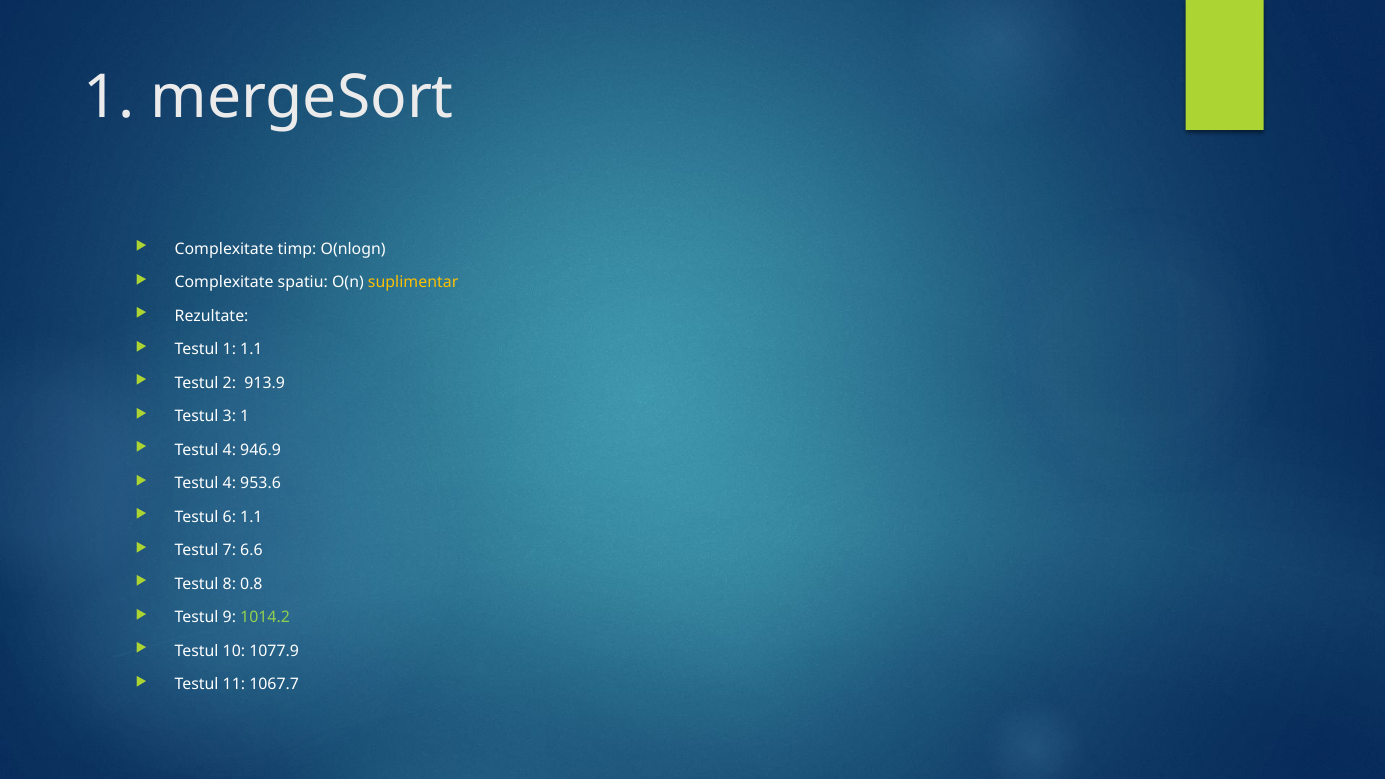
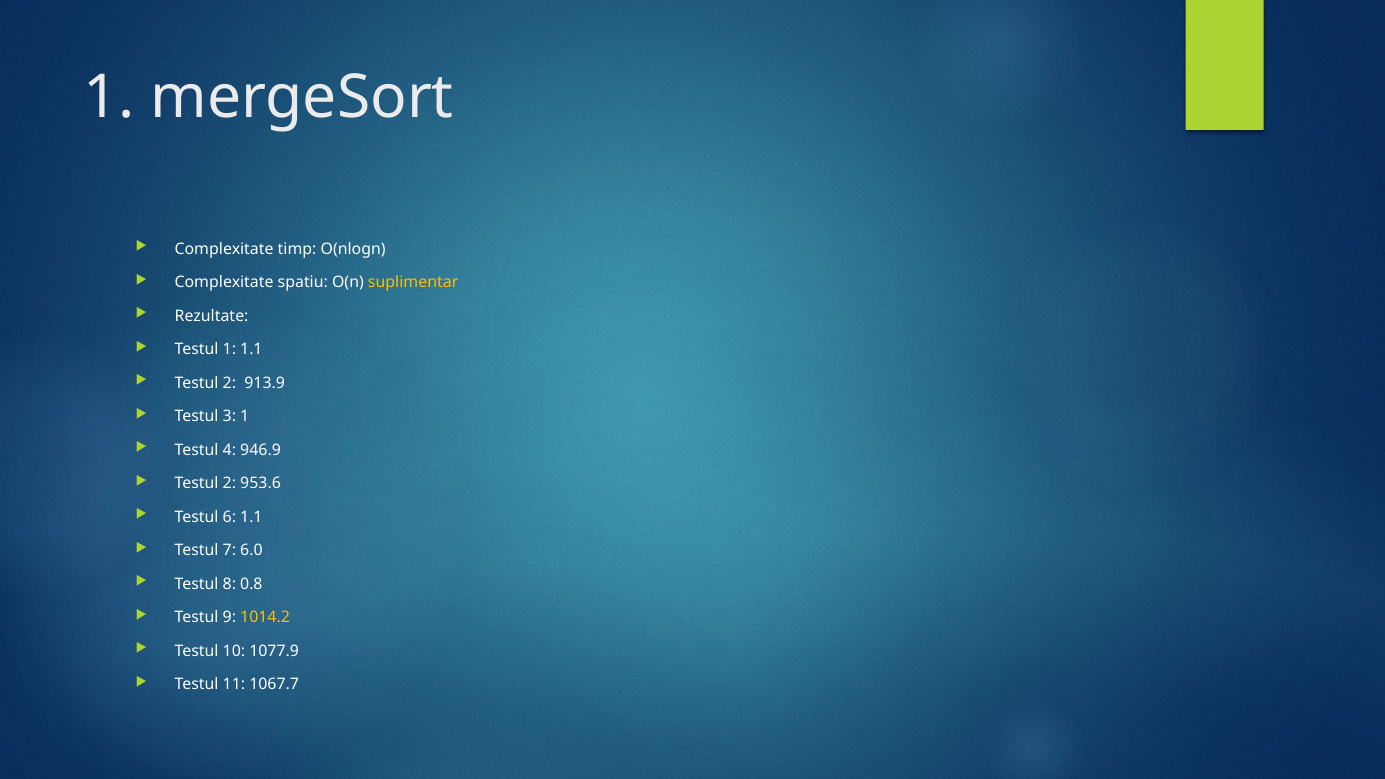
4: 4 -> 2 (229, 484)
6.6: 6.6 -> 6.0 (251, 550)
1014.2 colour: light green -> yellow (265, 617)
